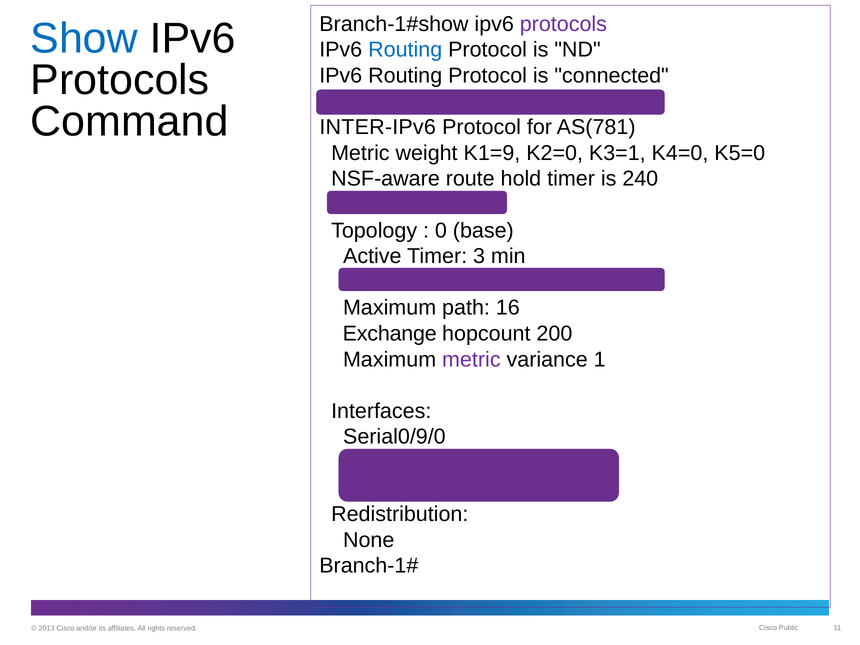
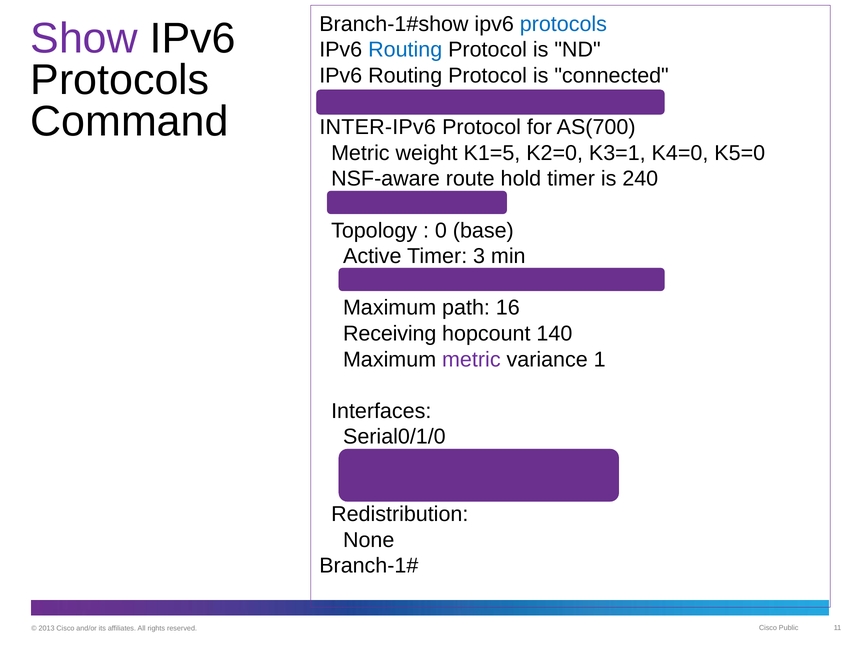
protocols colour: purple -> blue (563, 24)
Show colour: blue -> purple (84, 39)
AS(781: AS(781 -> AS(700 (596, 127)
K1=9: K1=9 -> K1=5 (492, 153)
Exchange: Exchange -> Receiving (390, 334)
200: 200 -> 140 (554, 334)
Serial0/9/0: Serial0/9/0 -> Serial0/1/0 (394, 437)
